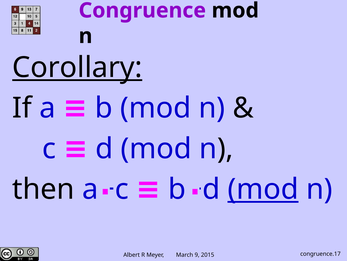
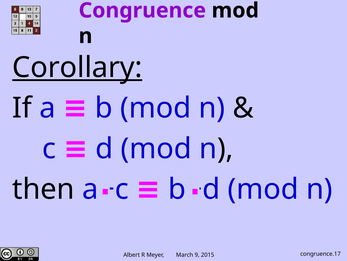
mod underline: present -> none (263, 189)
